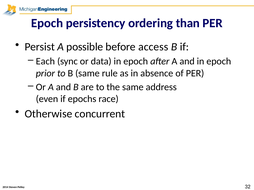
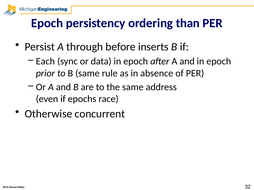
possible: possible -> through (85, 47)
access: access -> inserts (153, 47)
